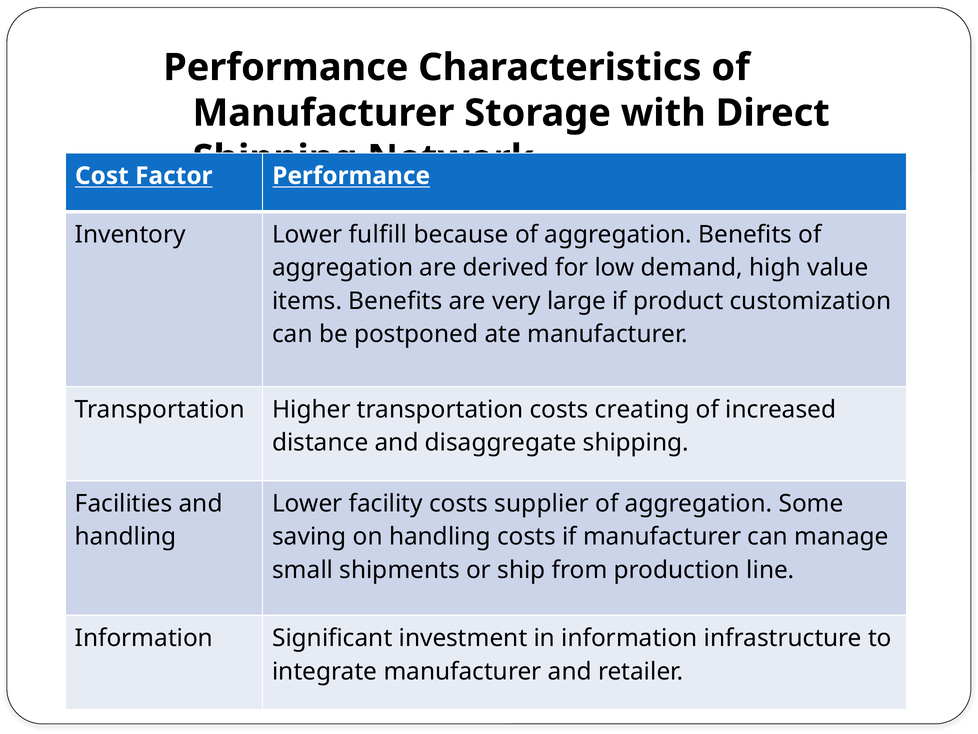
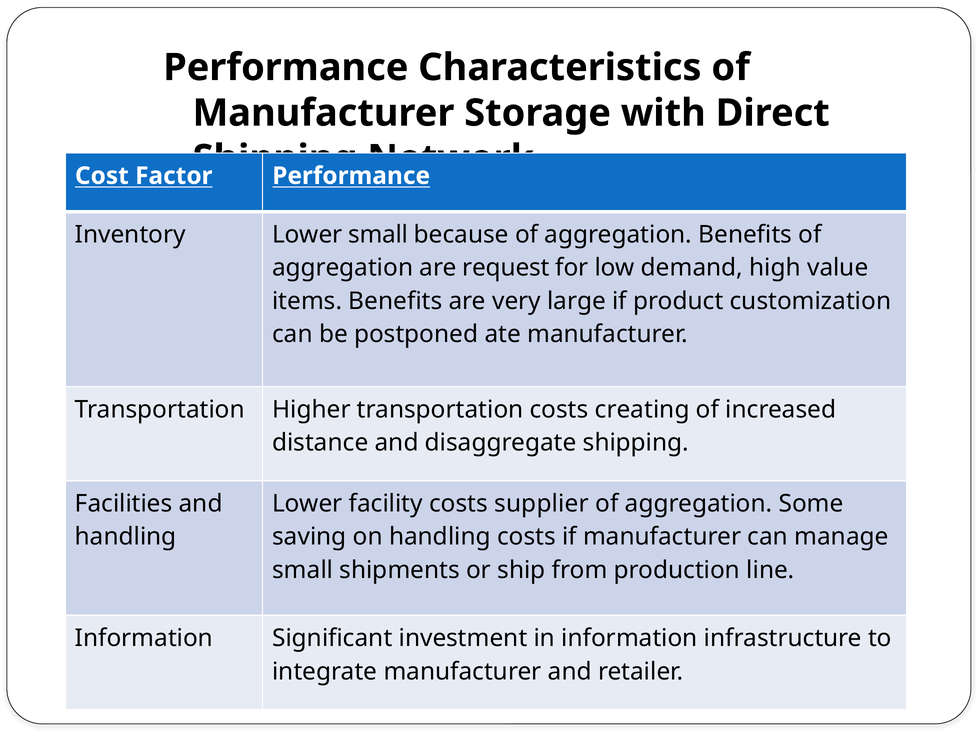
Lower fulfill: fulfill -> small (378, 234)
derived: derived -> request (506, 268)
